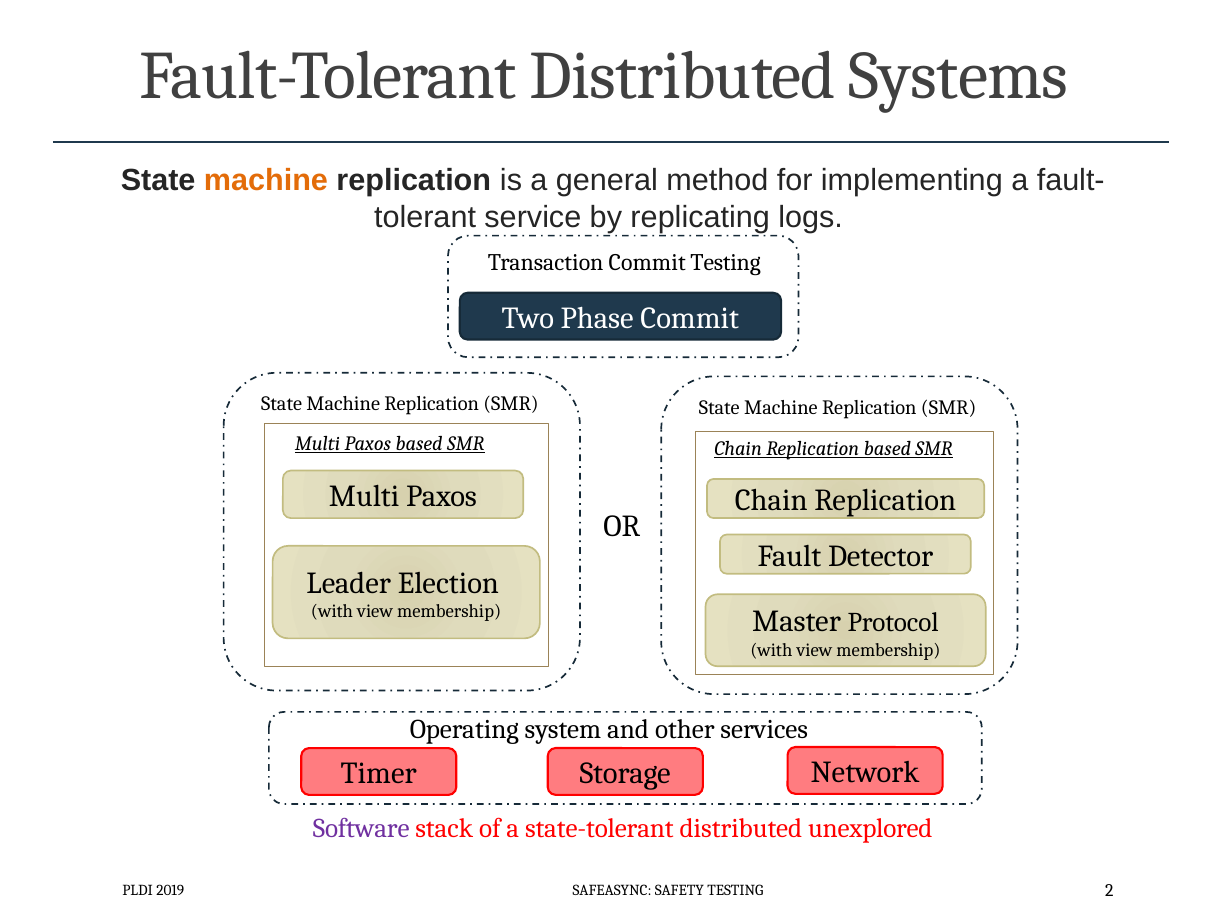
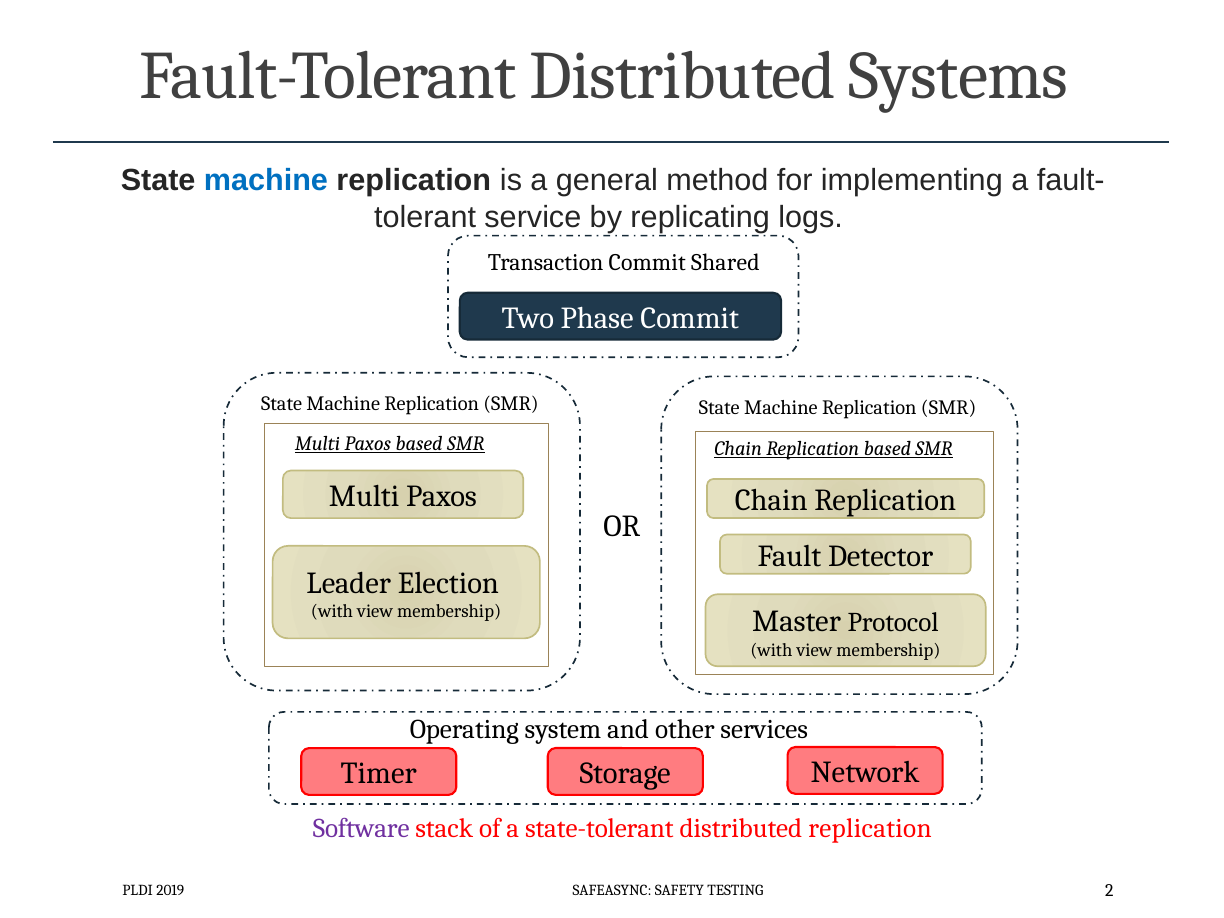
machine colour: orange -> blue (266, 181)
Commit Testing: Testing -> Shared (725, 263)
distributed unexplored: unexplored -> replication (870, 828)
